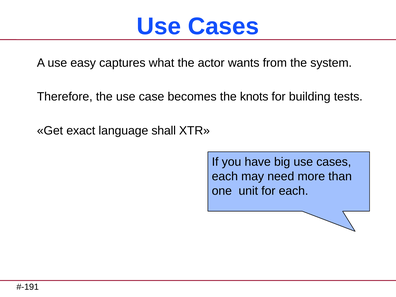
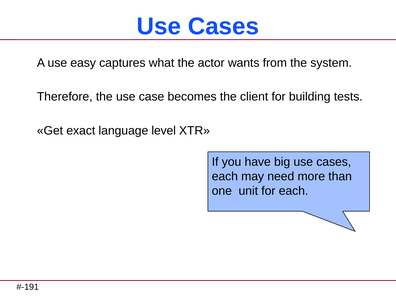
knots: knots -> client (254, 97)
shall: shall -> level (164, 131)
